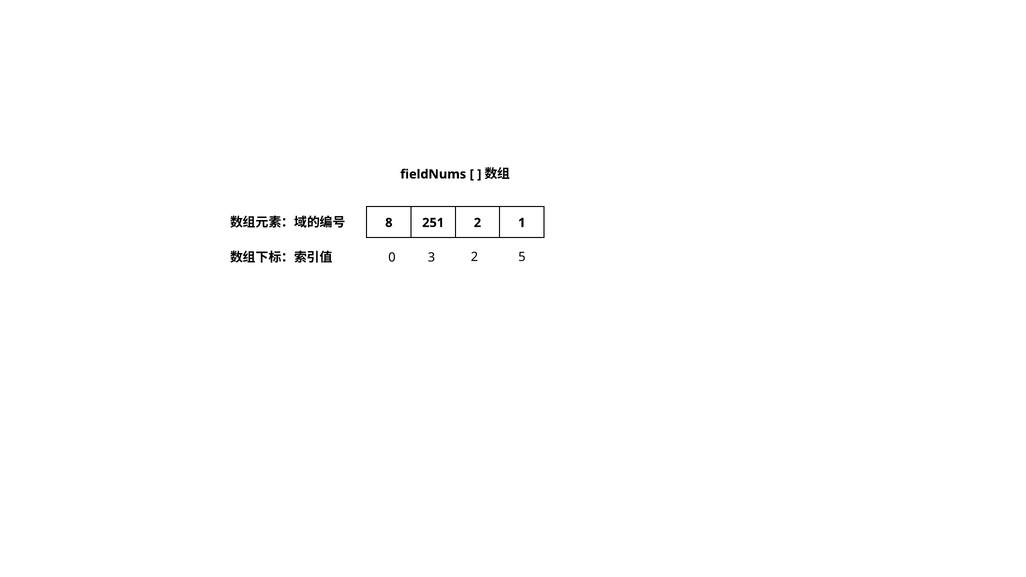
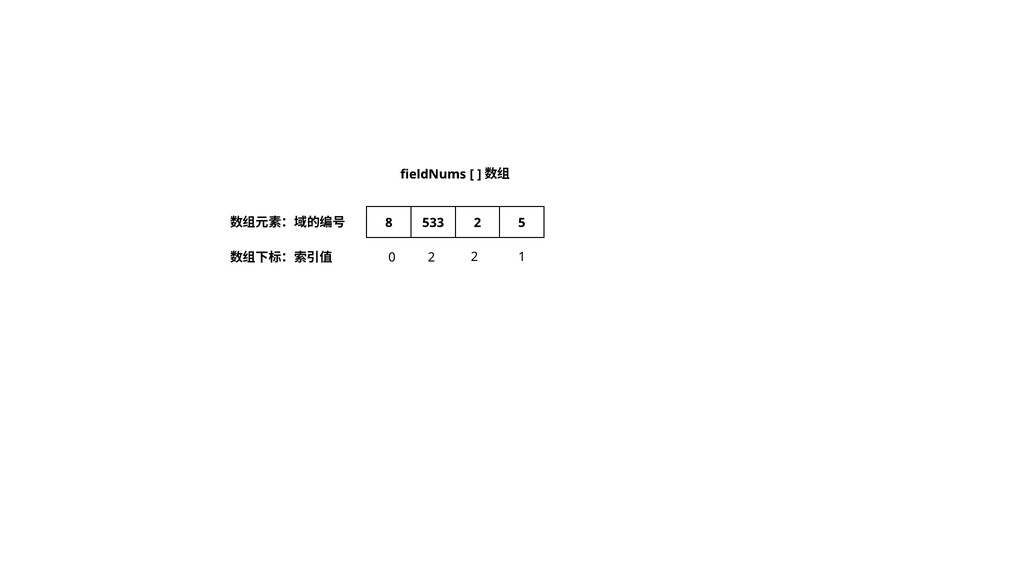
251: 251 -> 533 (433, 223)
1: 1 -> 5 (522, 223)
0 3: 3 -> 2 (431, 258)
5: 5 -> 1 (522, 257)
